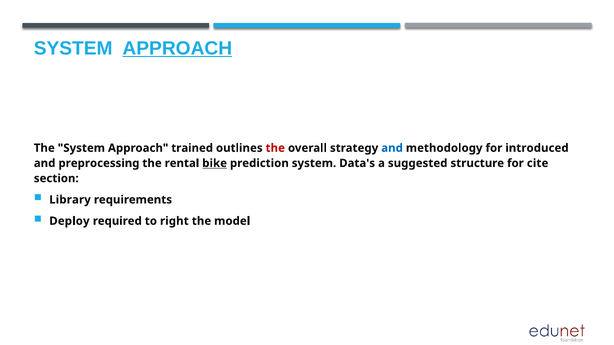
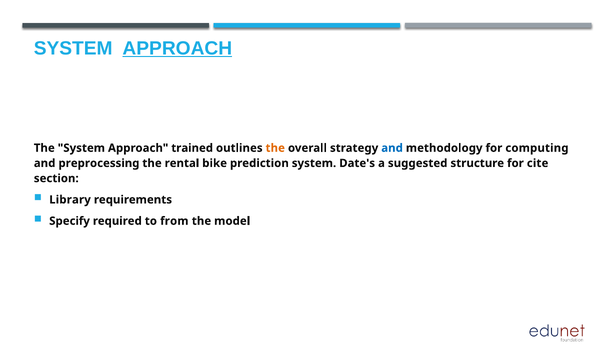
the colour: red -> orange (275, 148)
introduced: introduced -> computing (537, 148)
bike underline: present -> none (215, 163)
Data's: Data's -> Date's (357, 163)
Deploy: Deploy -> Specify (70, 221)
right: right -> from (174, 221)
